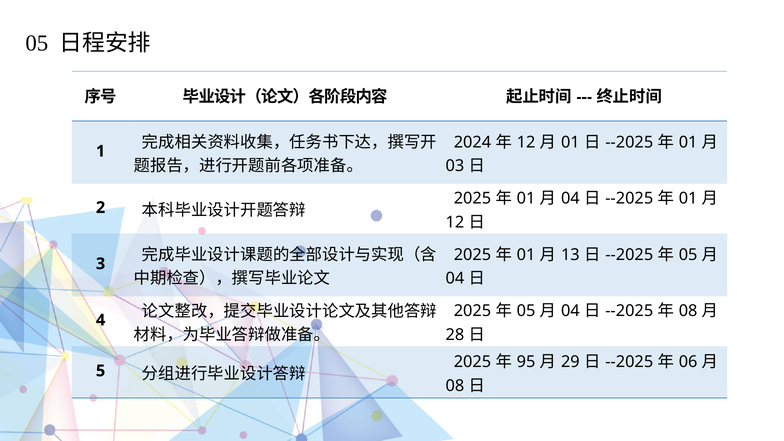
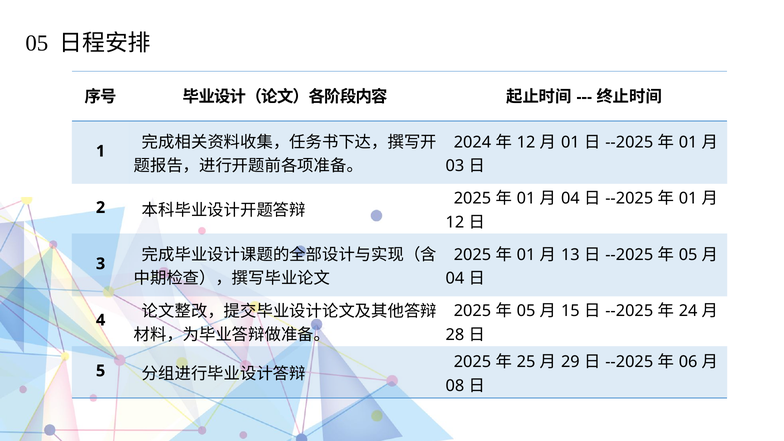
04: 04 -> 15 (570, 311)
08: 08 -> 24 (688, 311)
95: 95 -> 25 (526, 362)
